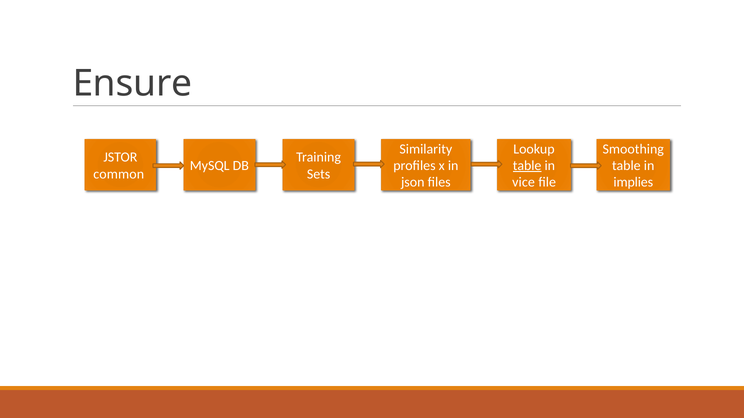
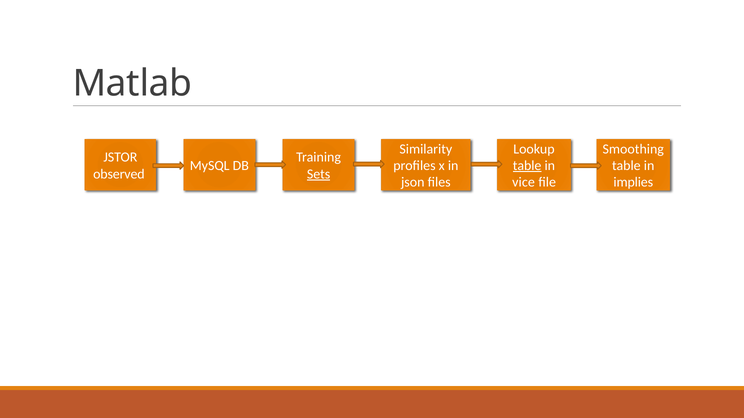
Ensure: Ensure -> Matlab (132, 83)
common: common -> observed (119, 174)
Sets underline: none -> present (319, 174)
